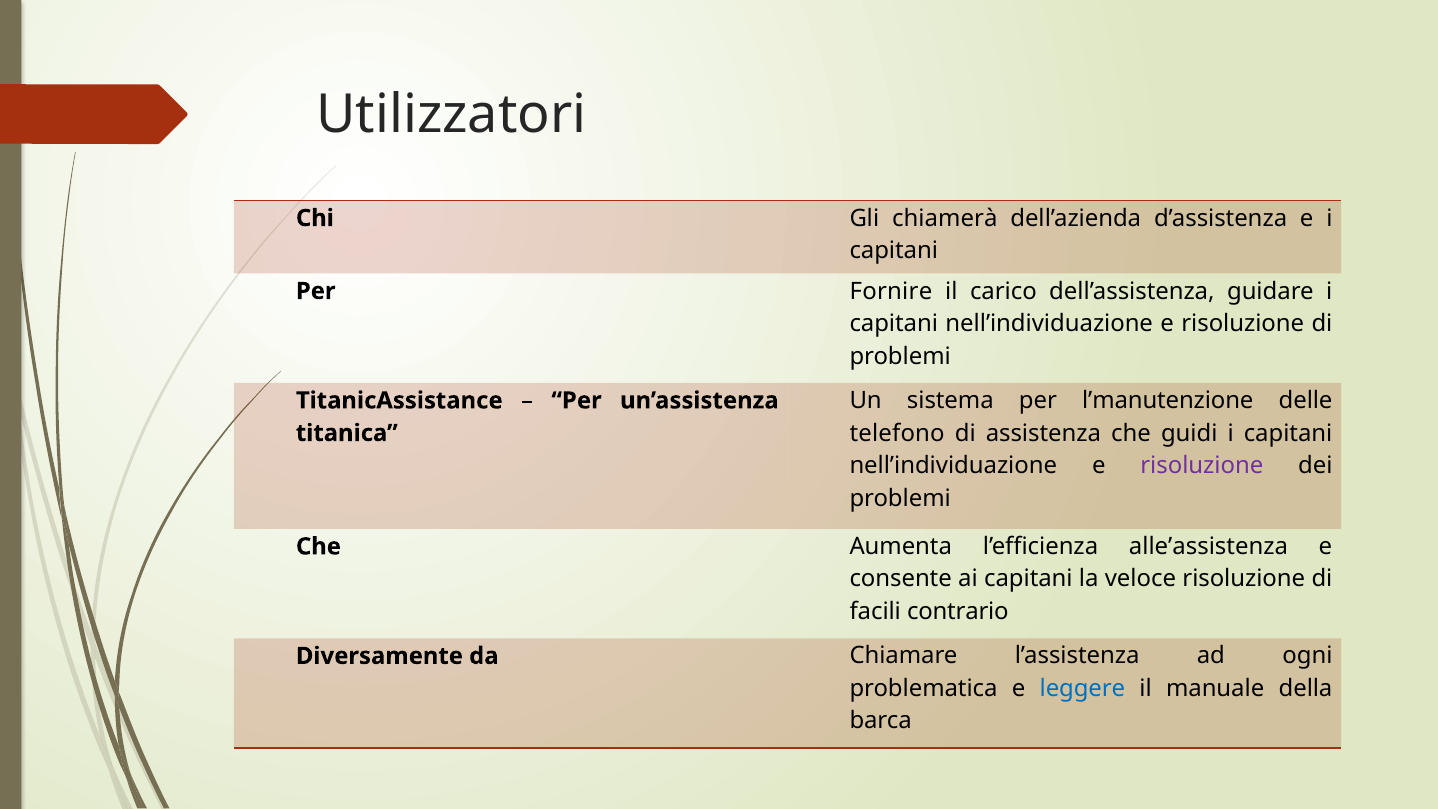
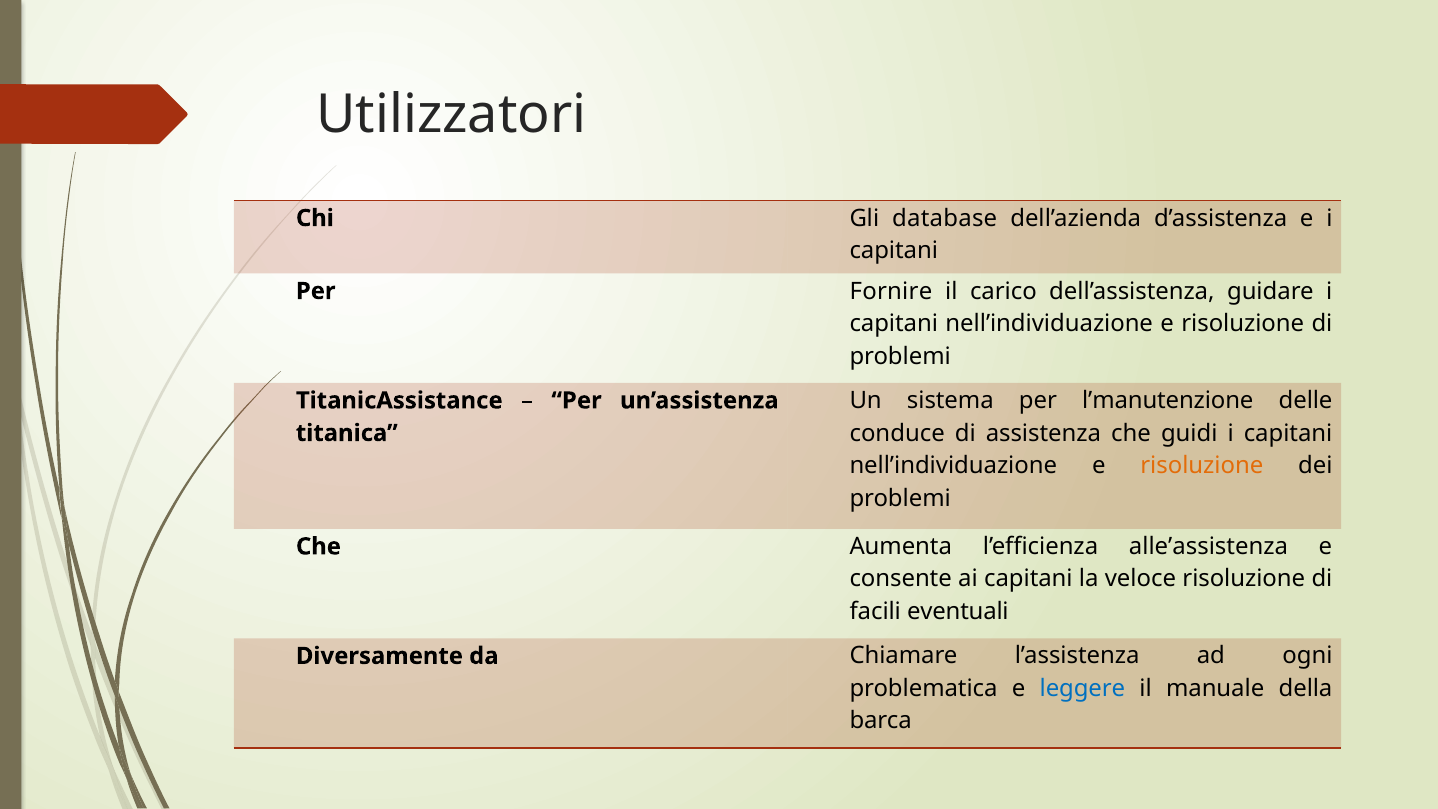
chiamerà: chiamerà -> database (945, 218)
telefono: telefono -> conduce (897, 433)
risoluzione colour: purple -> orange (1202, 466)
contrario: contrario -> eventuali (958, 612)
